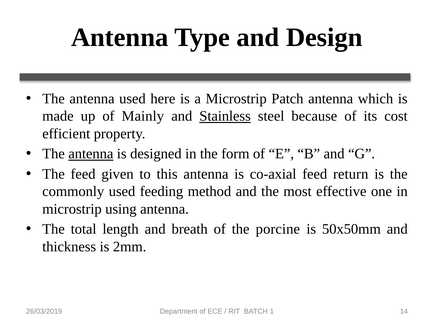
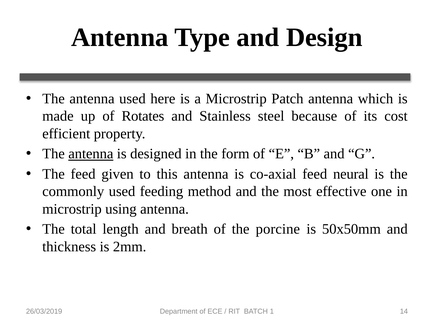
Mainly: Mainly -> Rotates (143, 116)
Stainless underline: present -> none (225, 116)
return: return -> neural (351, 174)
